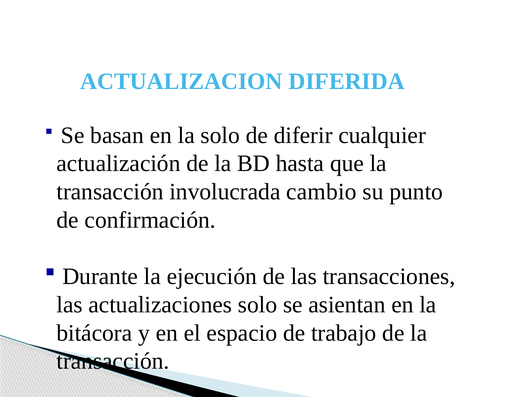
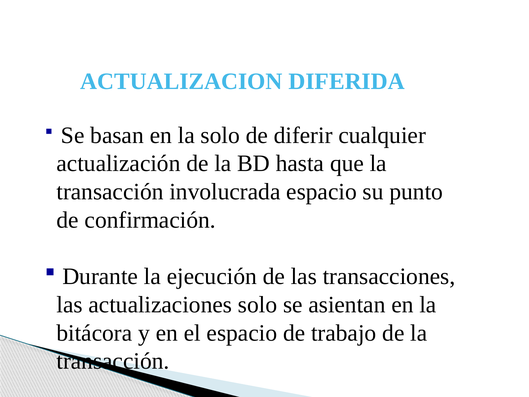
involucrada cambio: cambio -> espacio (322, 192)
